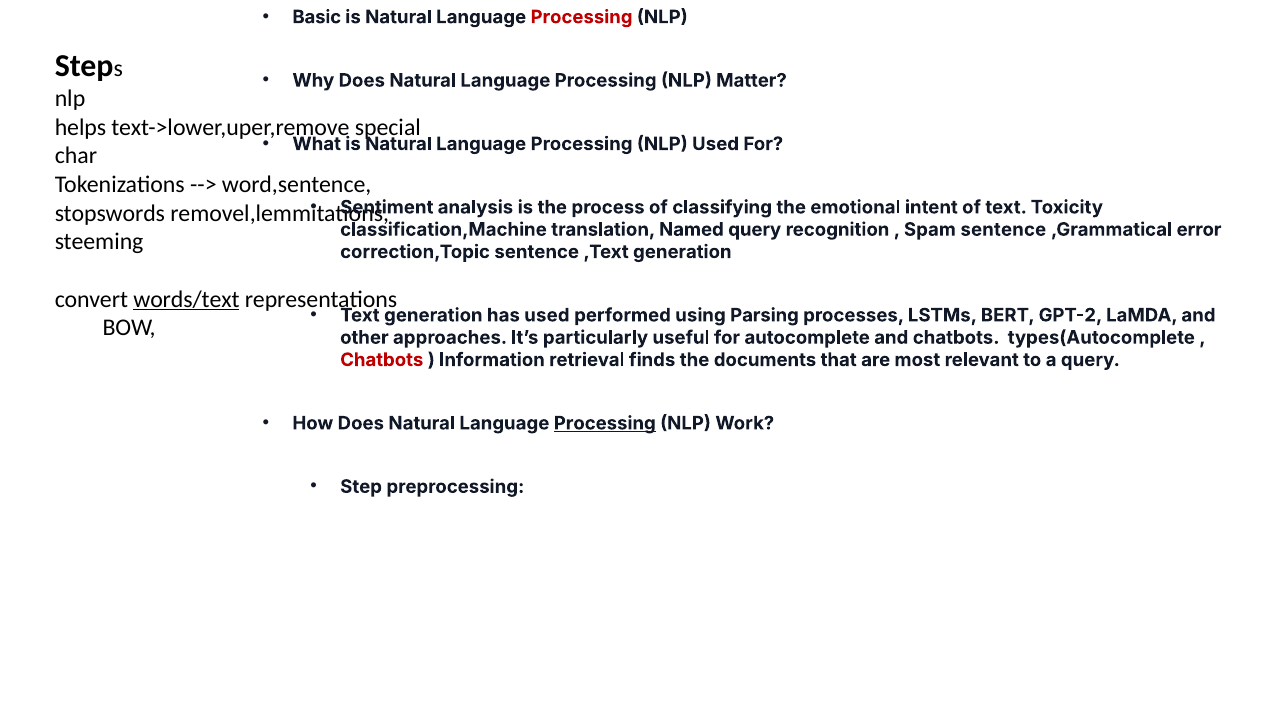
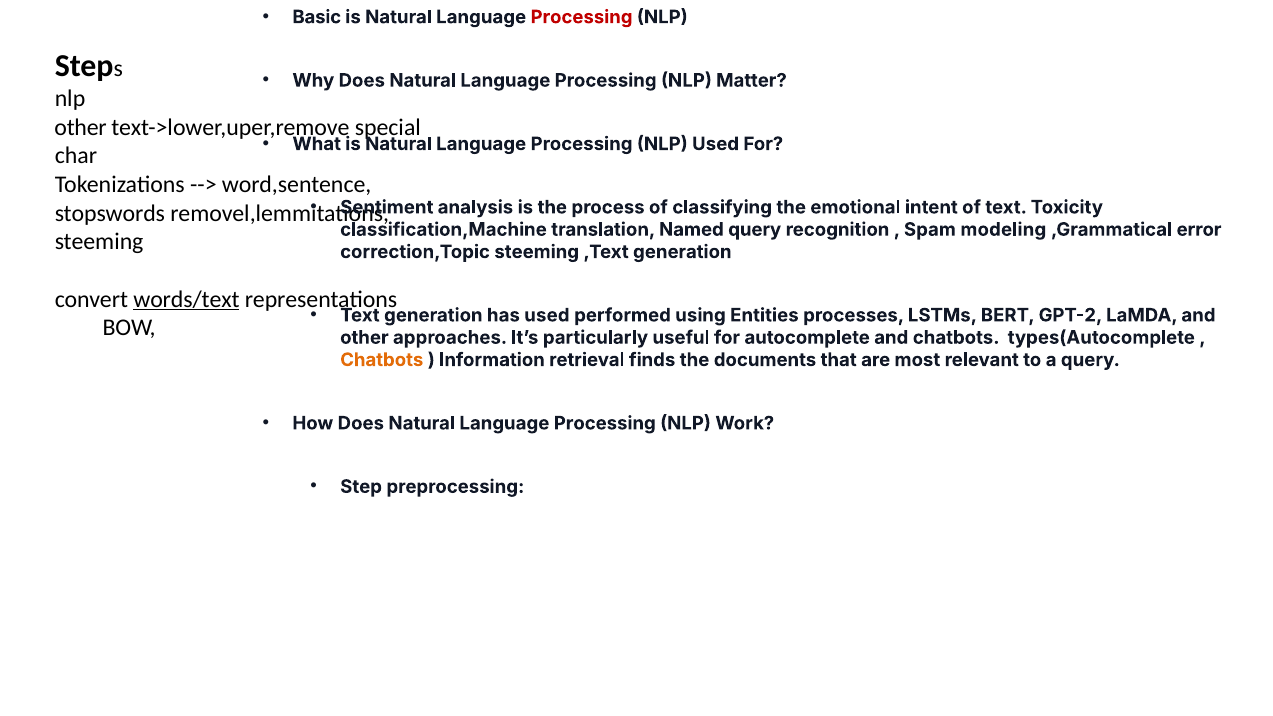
helps: helps -> other (81, 127)
Spam sentence: sentence -> modeling (1003, 230)
correction,Topic sentence: sentence -> steeming (537, 252)
Parsing: Parsing -> Entities (764, 315)
Chatbots colour: red -> orange (382, 360)
Processing underline: present -> none (605, 423)
